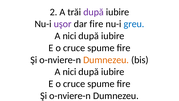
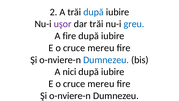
după colour: purple -> blue (94, 12)
dar fire: fire -> trăi (96, 24)
nici: nici -> fire (69, 36)
spume: spume -> mereu (101, 48)
Dumnezeu colour: orange -> blue (106, 60)
spume: spume -> mereu (101, 84)
